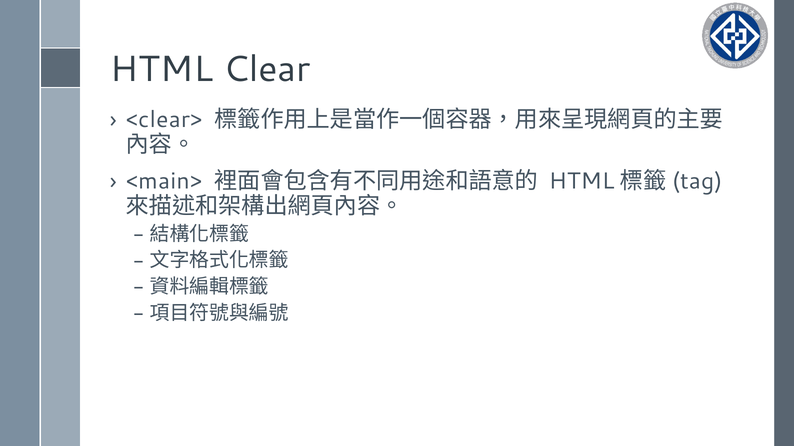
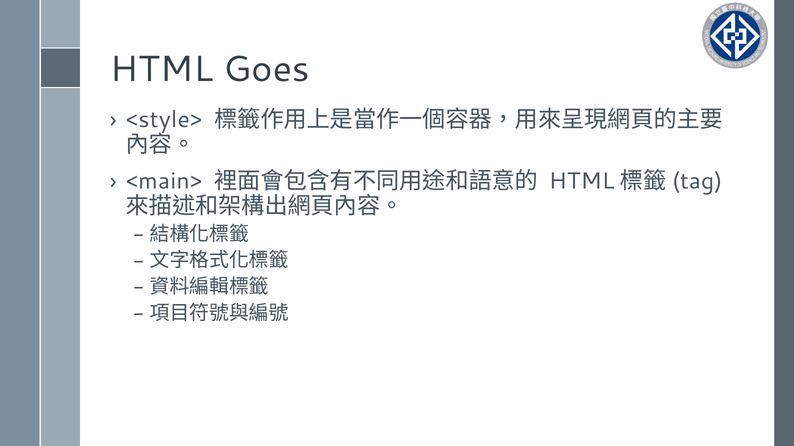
Clear: Clear -> Goes (267, 69)
<clear>: <clear> -> <style> (164, 120)
